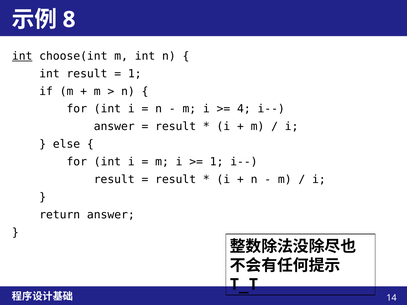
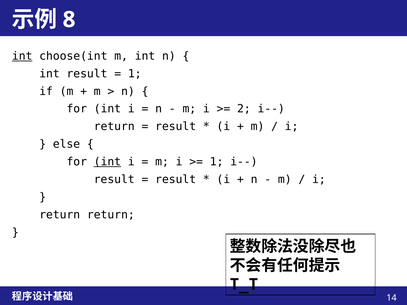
4: 4 -> 2 (244, 109)
answer: answer -> return (114, 127)
int underline: none -> present (107, 162)
return answer: answer -> return (111, 215)
